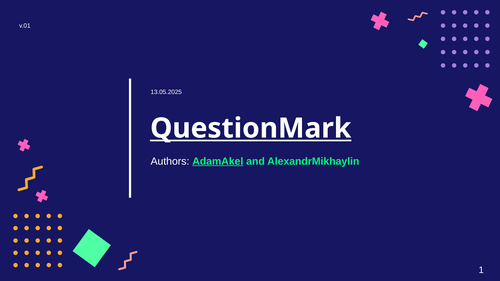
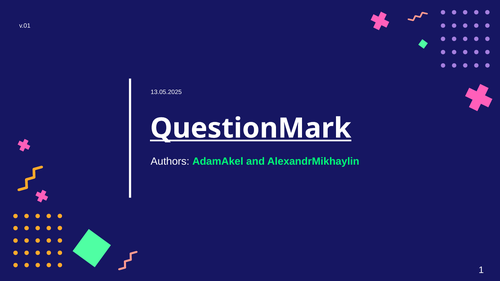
AdamAkel underline: present -> none (218, 161)
